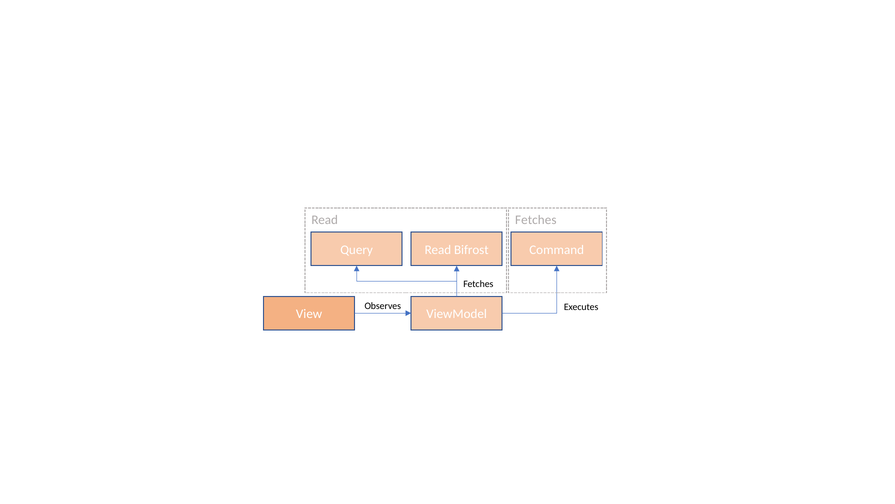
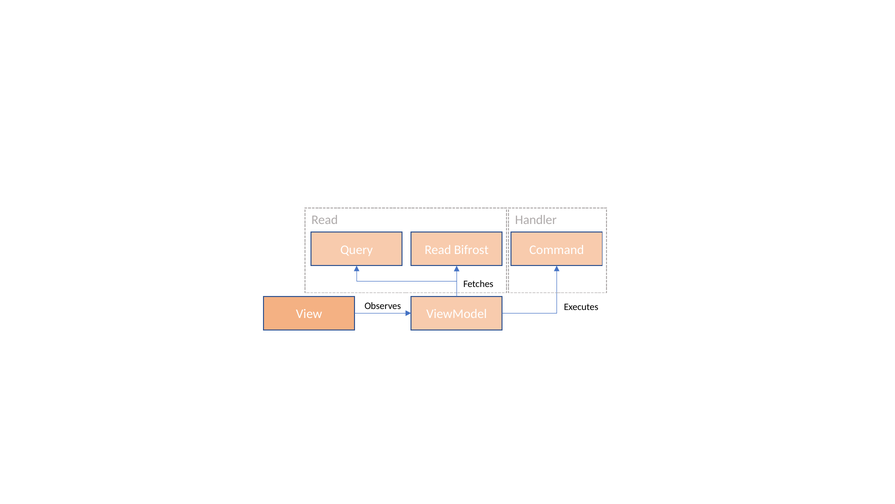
Read Fetches: Fetches -> Handler (536, 220)
